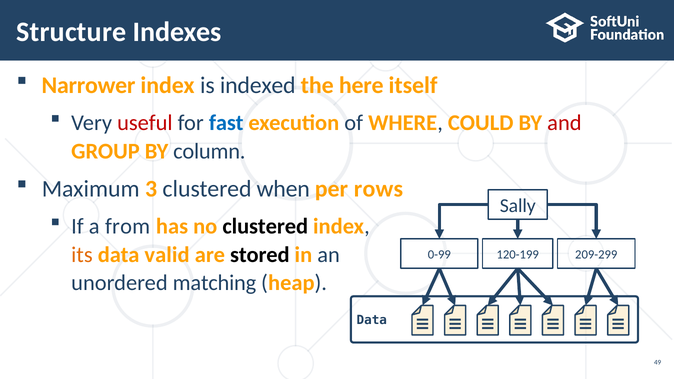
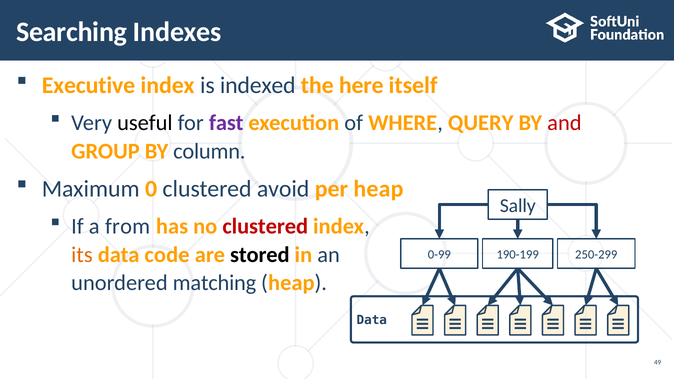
Structure: Structure -> Searching (72, 32)
Narrower: Narrower -> Executive (88, 86)
useful colour: red -> black (145, 123)
fast colour: blue -> purple (226, 123)
COULD: COULD -> QUERY (481, 123)
3: 3 -> 0 (151, 189)
when: when -> avoid (283, 189)
per rows: rows -> heap (378, 189)
clustered colour: black -> red (265, 227)
valid: valid -> code (167, 255)
120-199: 120-199 -> 190-199 (518, 255)
209-299: 209-299 -> 250-299 (596, 255)
